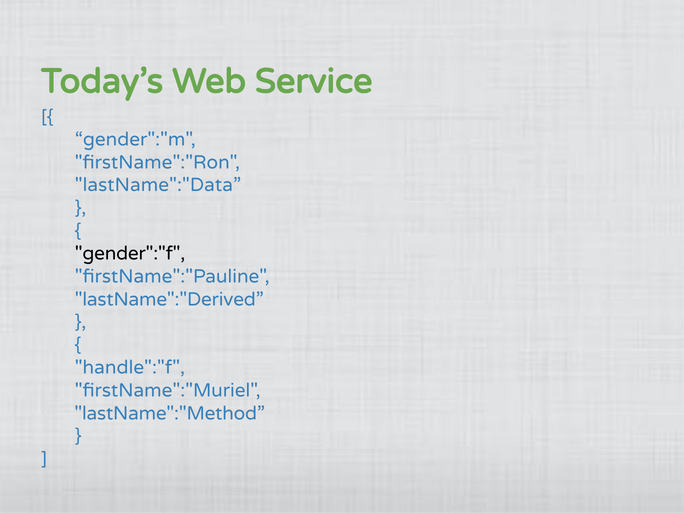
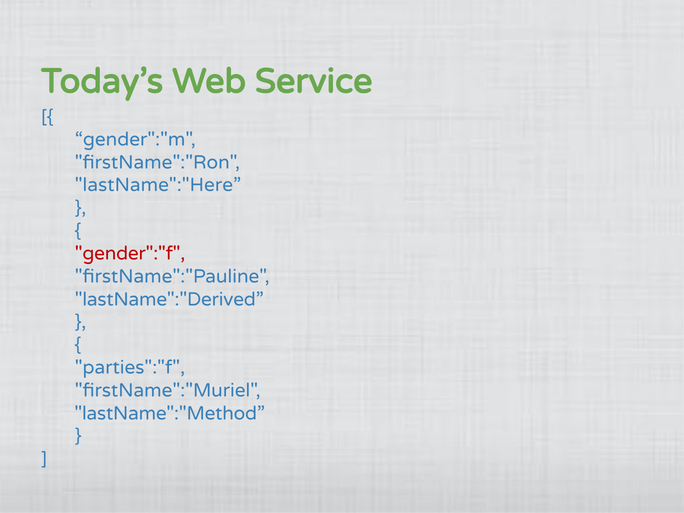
lastName":"Data: lastName":"Data -> lastName":"Here (158, 185)
gender":"f colour: black -> red (130, 254)
handle":"f: handle":"f -> parties":"f (130, 368)
